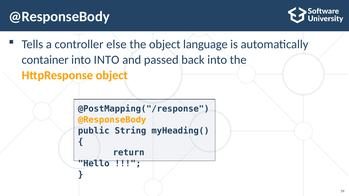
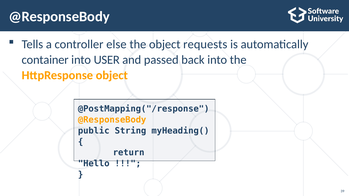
language: language -> requests (205, 44)
into INTO: INTO -> USER (107, 60)
